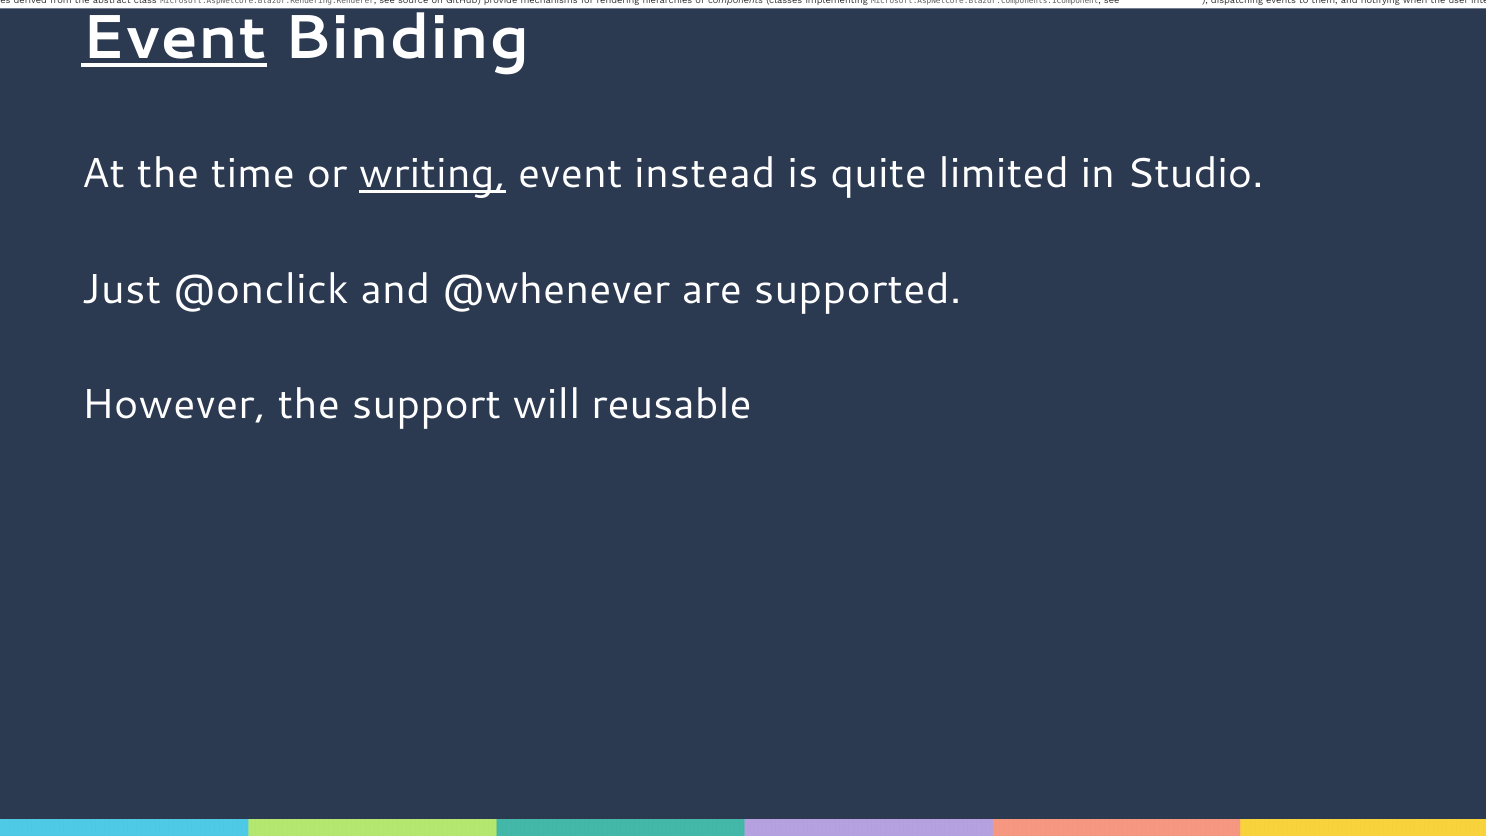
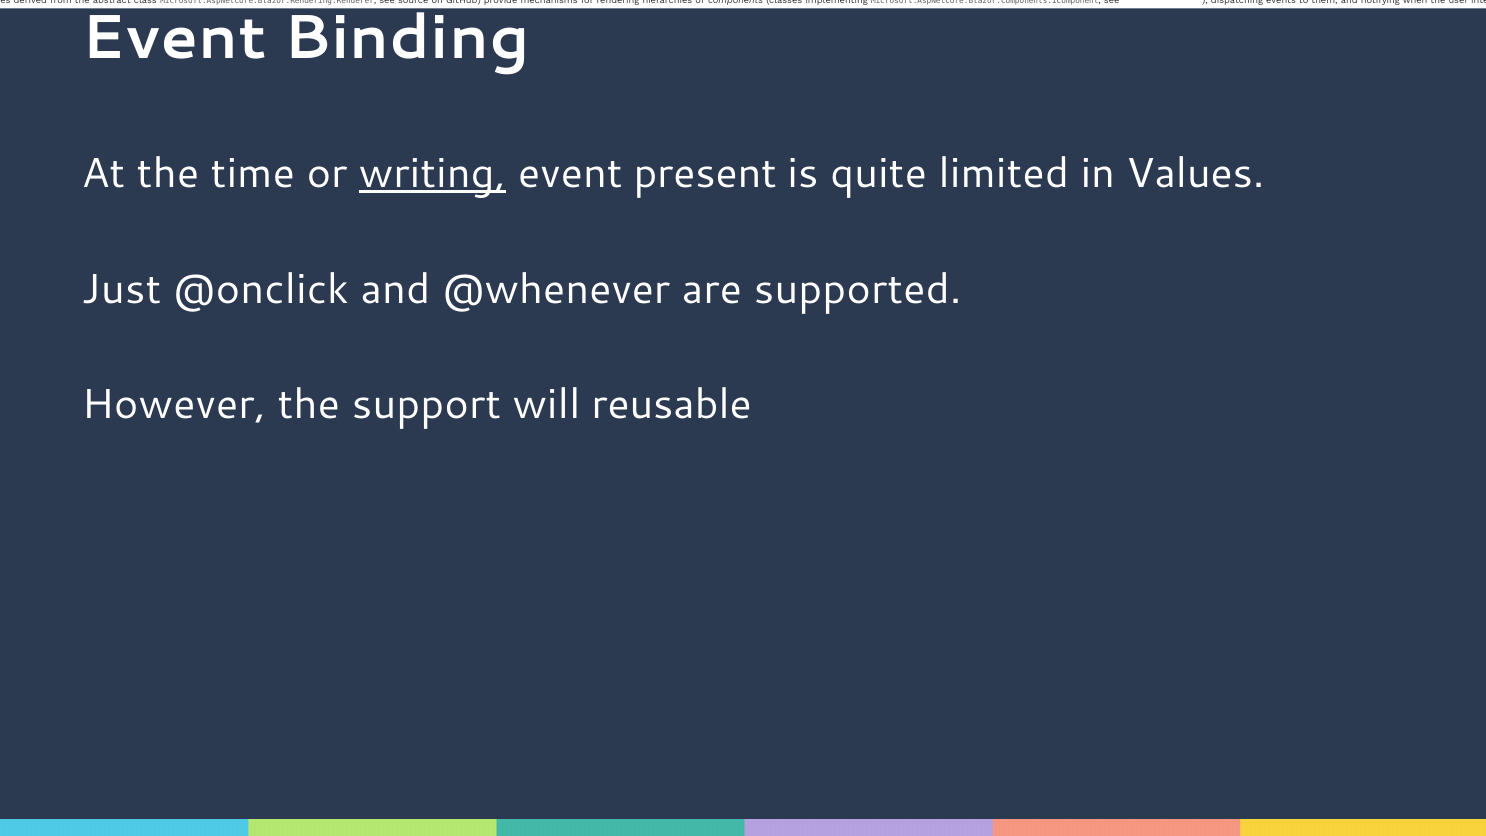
Event underline: present -> none (174, 38)
instead: instead -> present (705, 173)
Studio: Studio -> Values (1195, 173)
